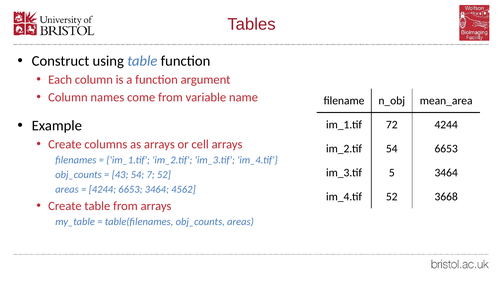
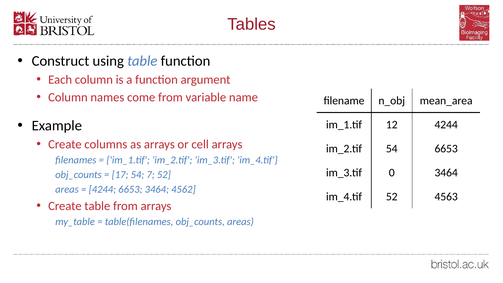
72: 72 -> 12 (392, 125)
5: 5 -> 0 (392, 173)
43: 43 -> 17 (120, 175)
3668: 3668 -> 4563 (446, 197)
